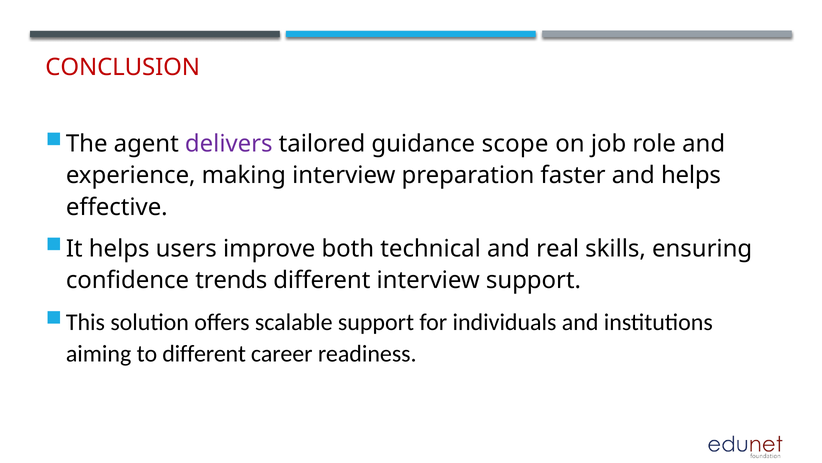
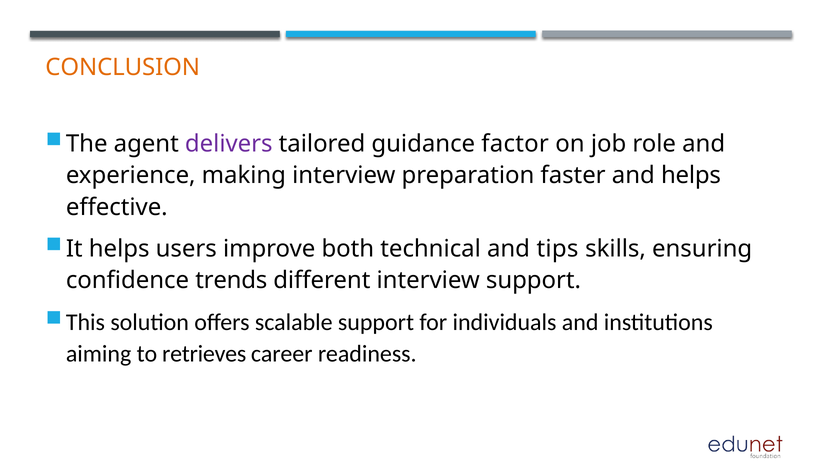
CONCLUSION colour: red -> orange (123, 67)
scope: scope -> factor (515, 144)
real: real -> tips (557, 248)
to different: different -> retrieves (204, 353)
